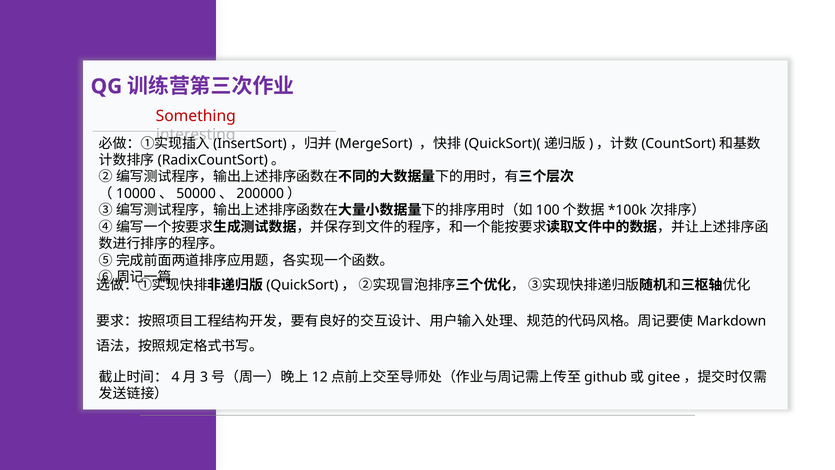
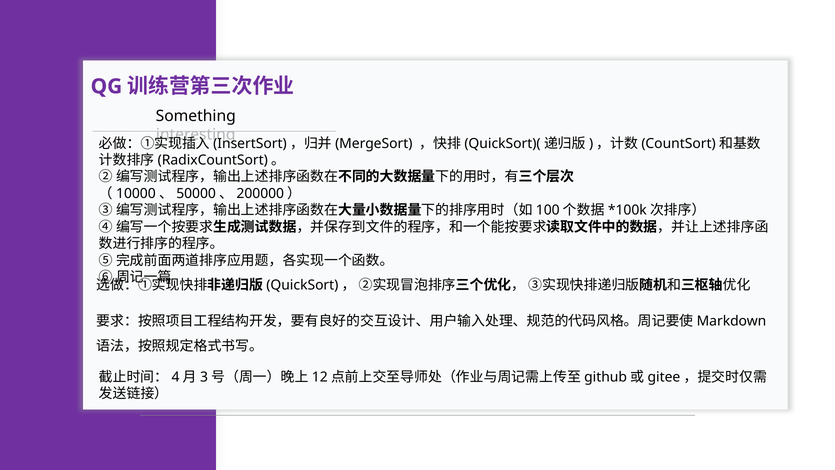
Something colour: red -> black (196, 116)
